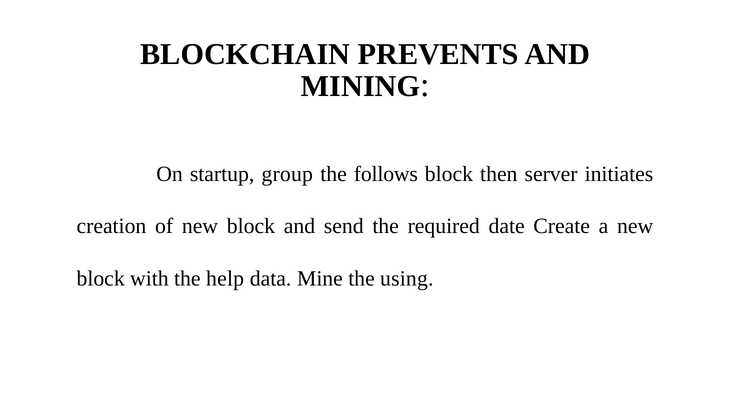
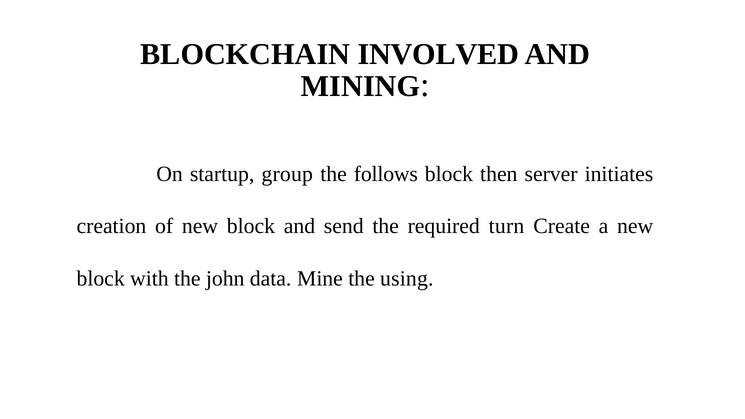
PREVENTS: PREVENTS -> INVOLVED (438, 54)
date: date -> turn (507, 226)
help: help -> john (225, 278)
